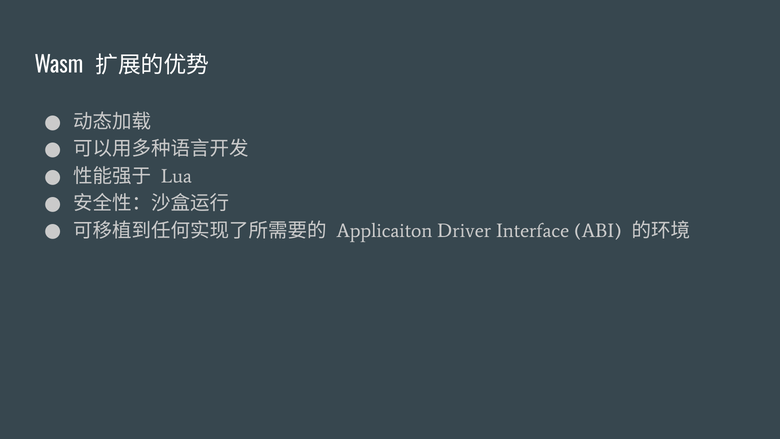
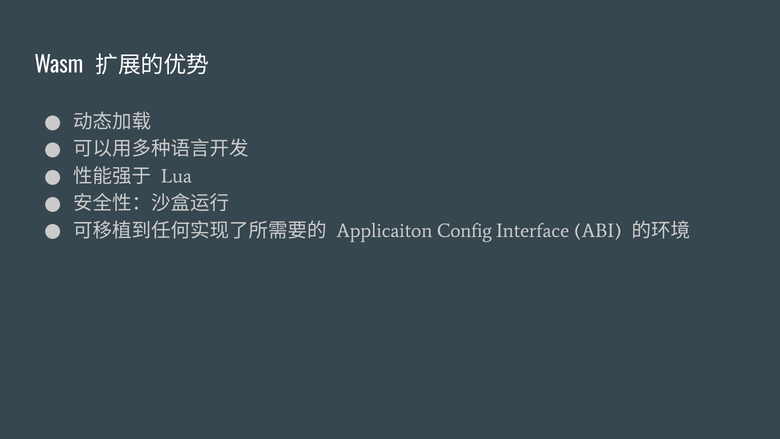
Driver: Driver -> Config (464, 230)
